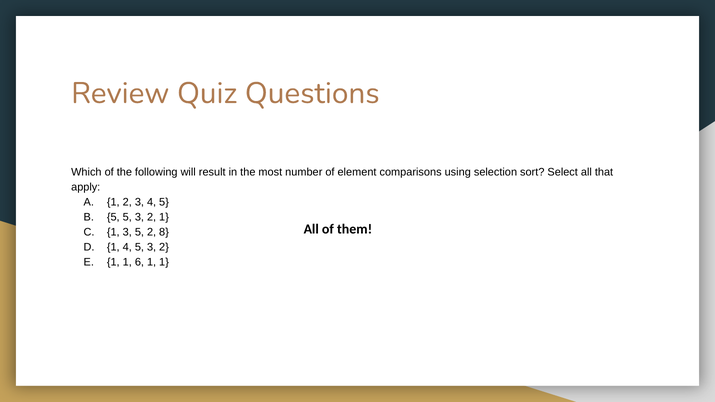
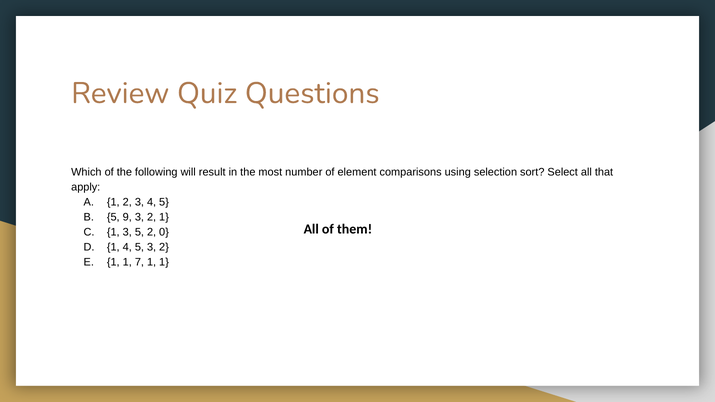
5 5: 5 -> 9 (127, 217)
8: 8 -> 0 (164, 232)
6: 6 -> 7 (139, 262)
